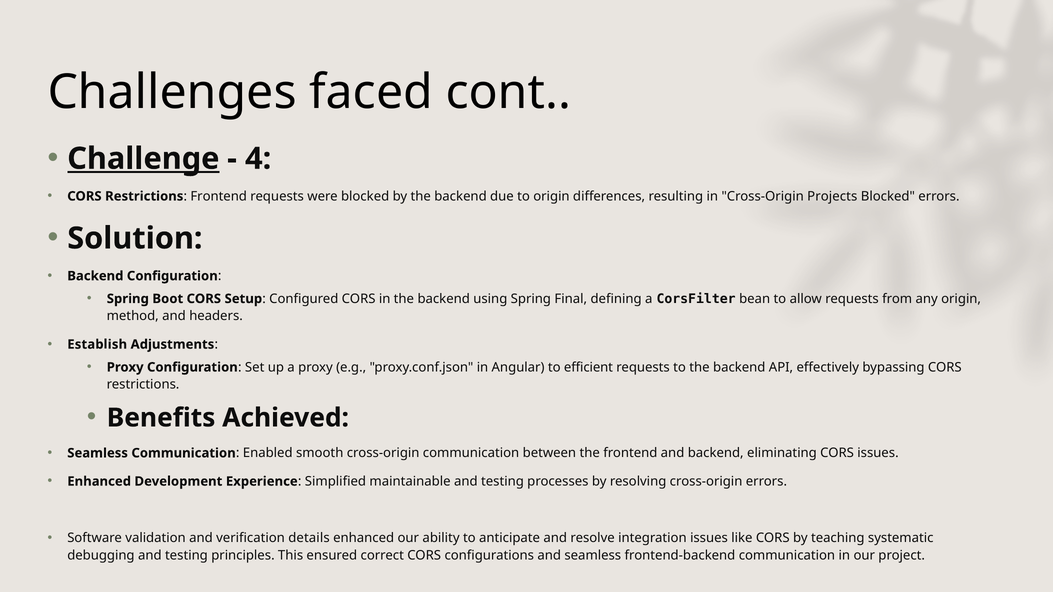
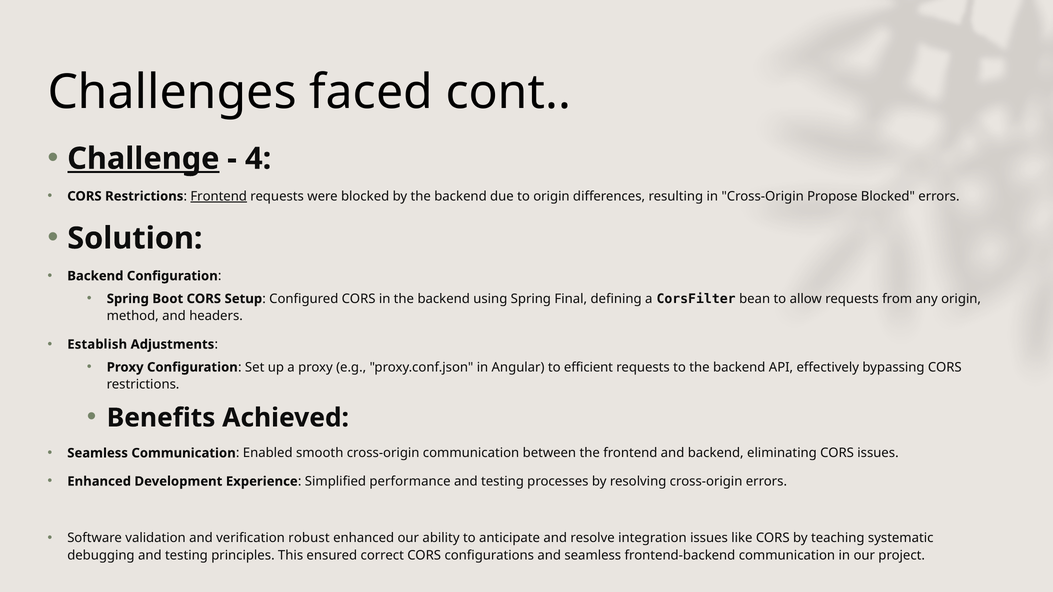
Frontend underline: none -> present (219, 196)
Projects: Projects -> Propose (832, 196)
maintainable: maintainable -> performance (410, 482)
details: details -> robust (309, 538)
